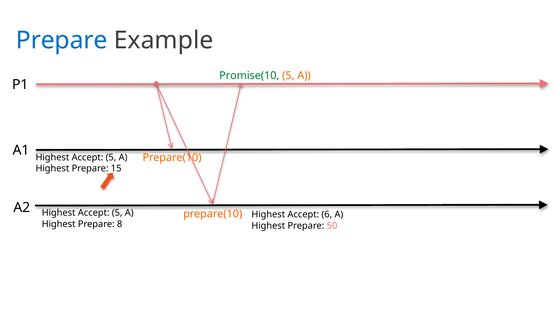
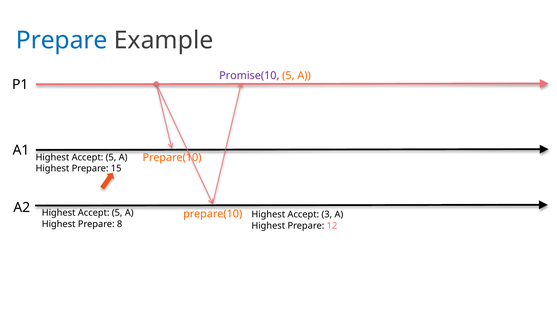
Promise(10 colour: green -> purple (249, 76)
6: 6 -> 3 (327, 215)
50: 50 -> 12 (332, 226)
